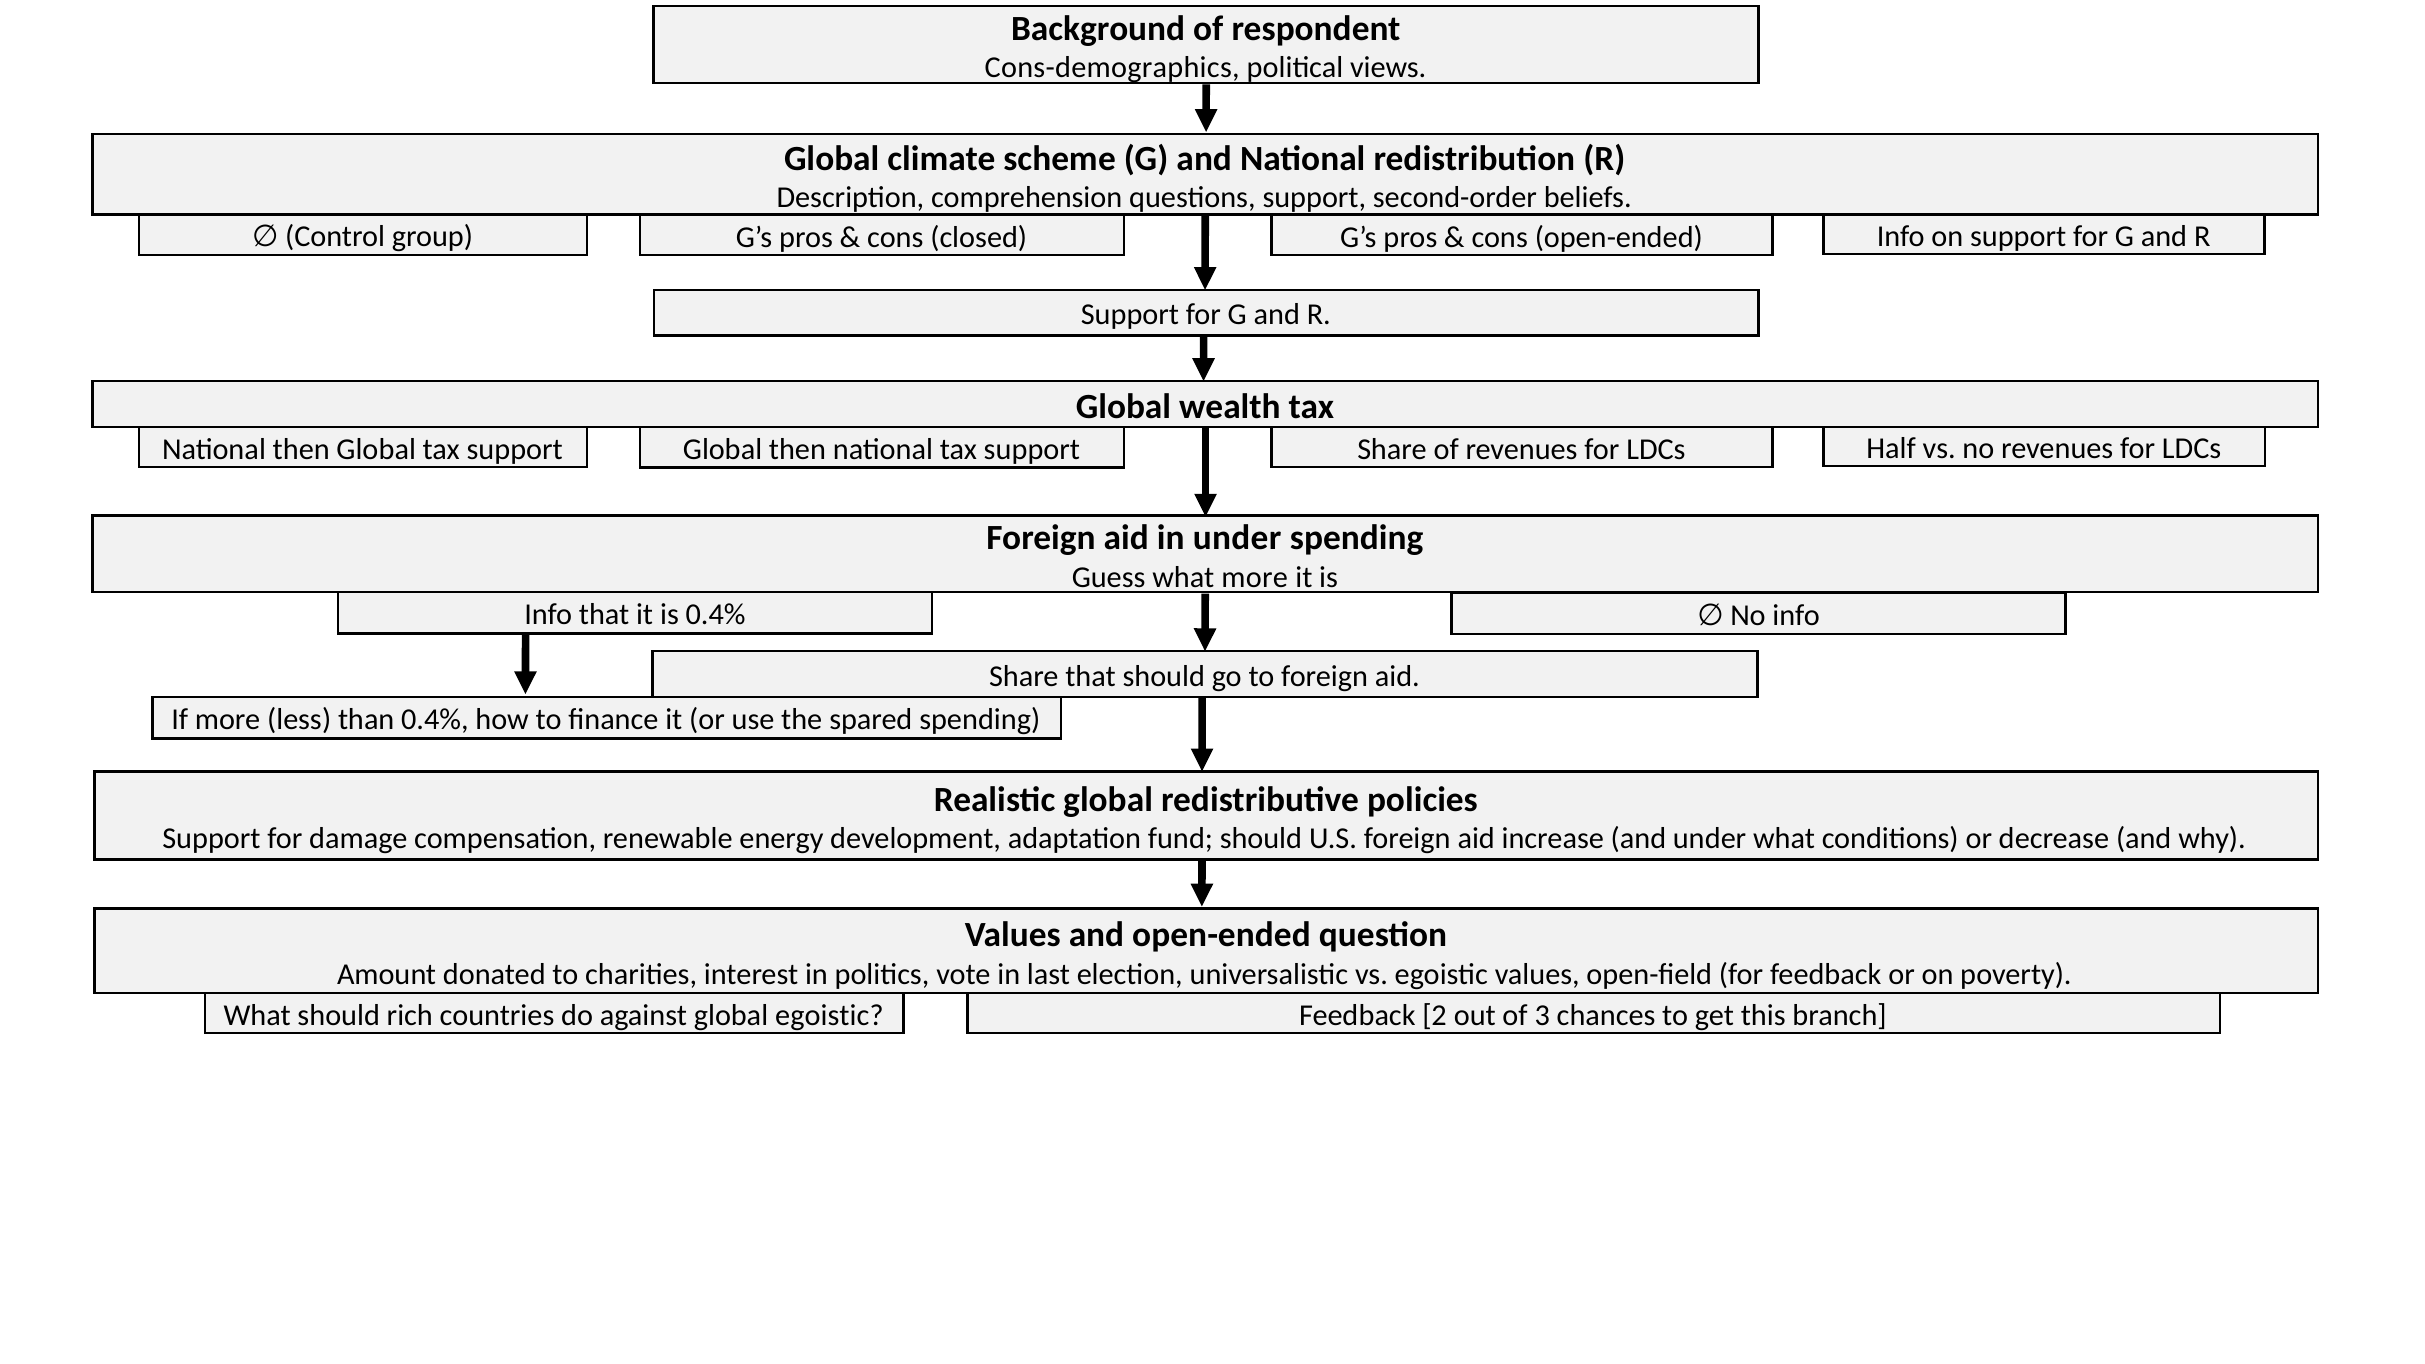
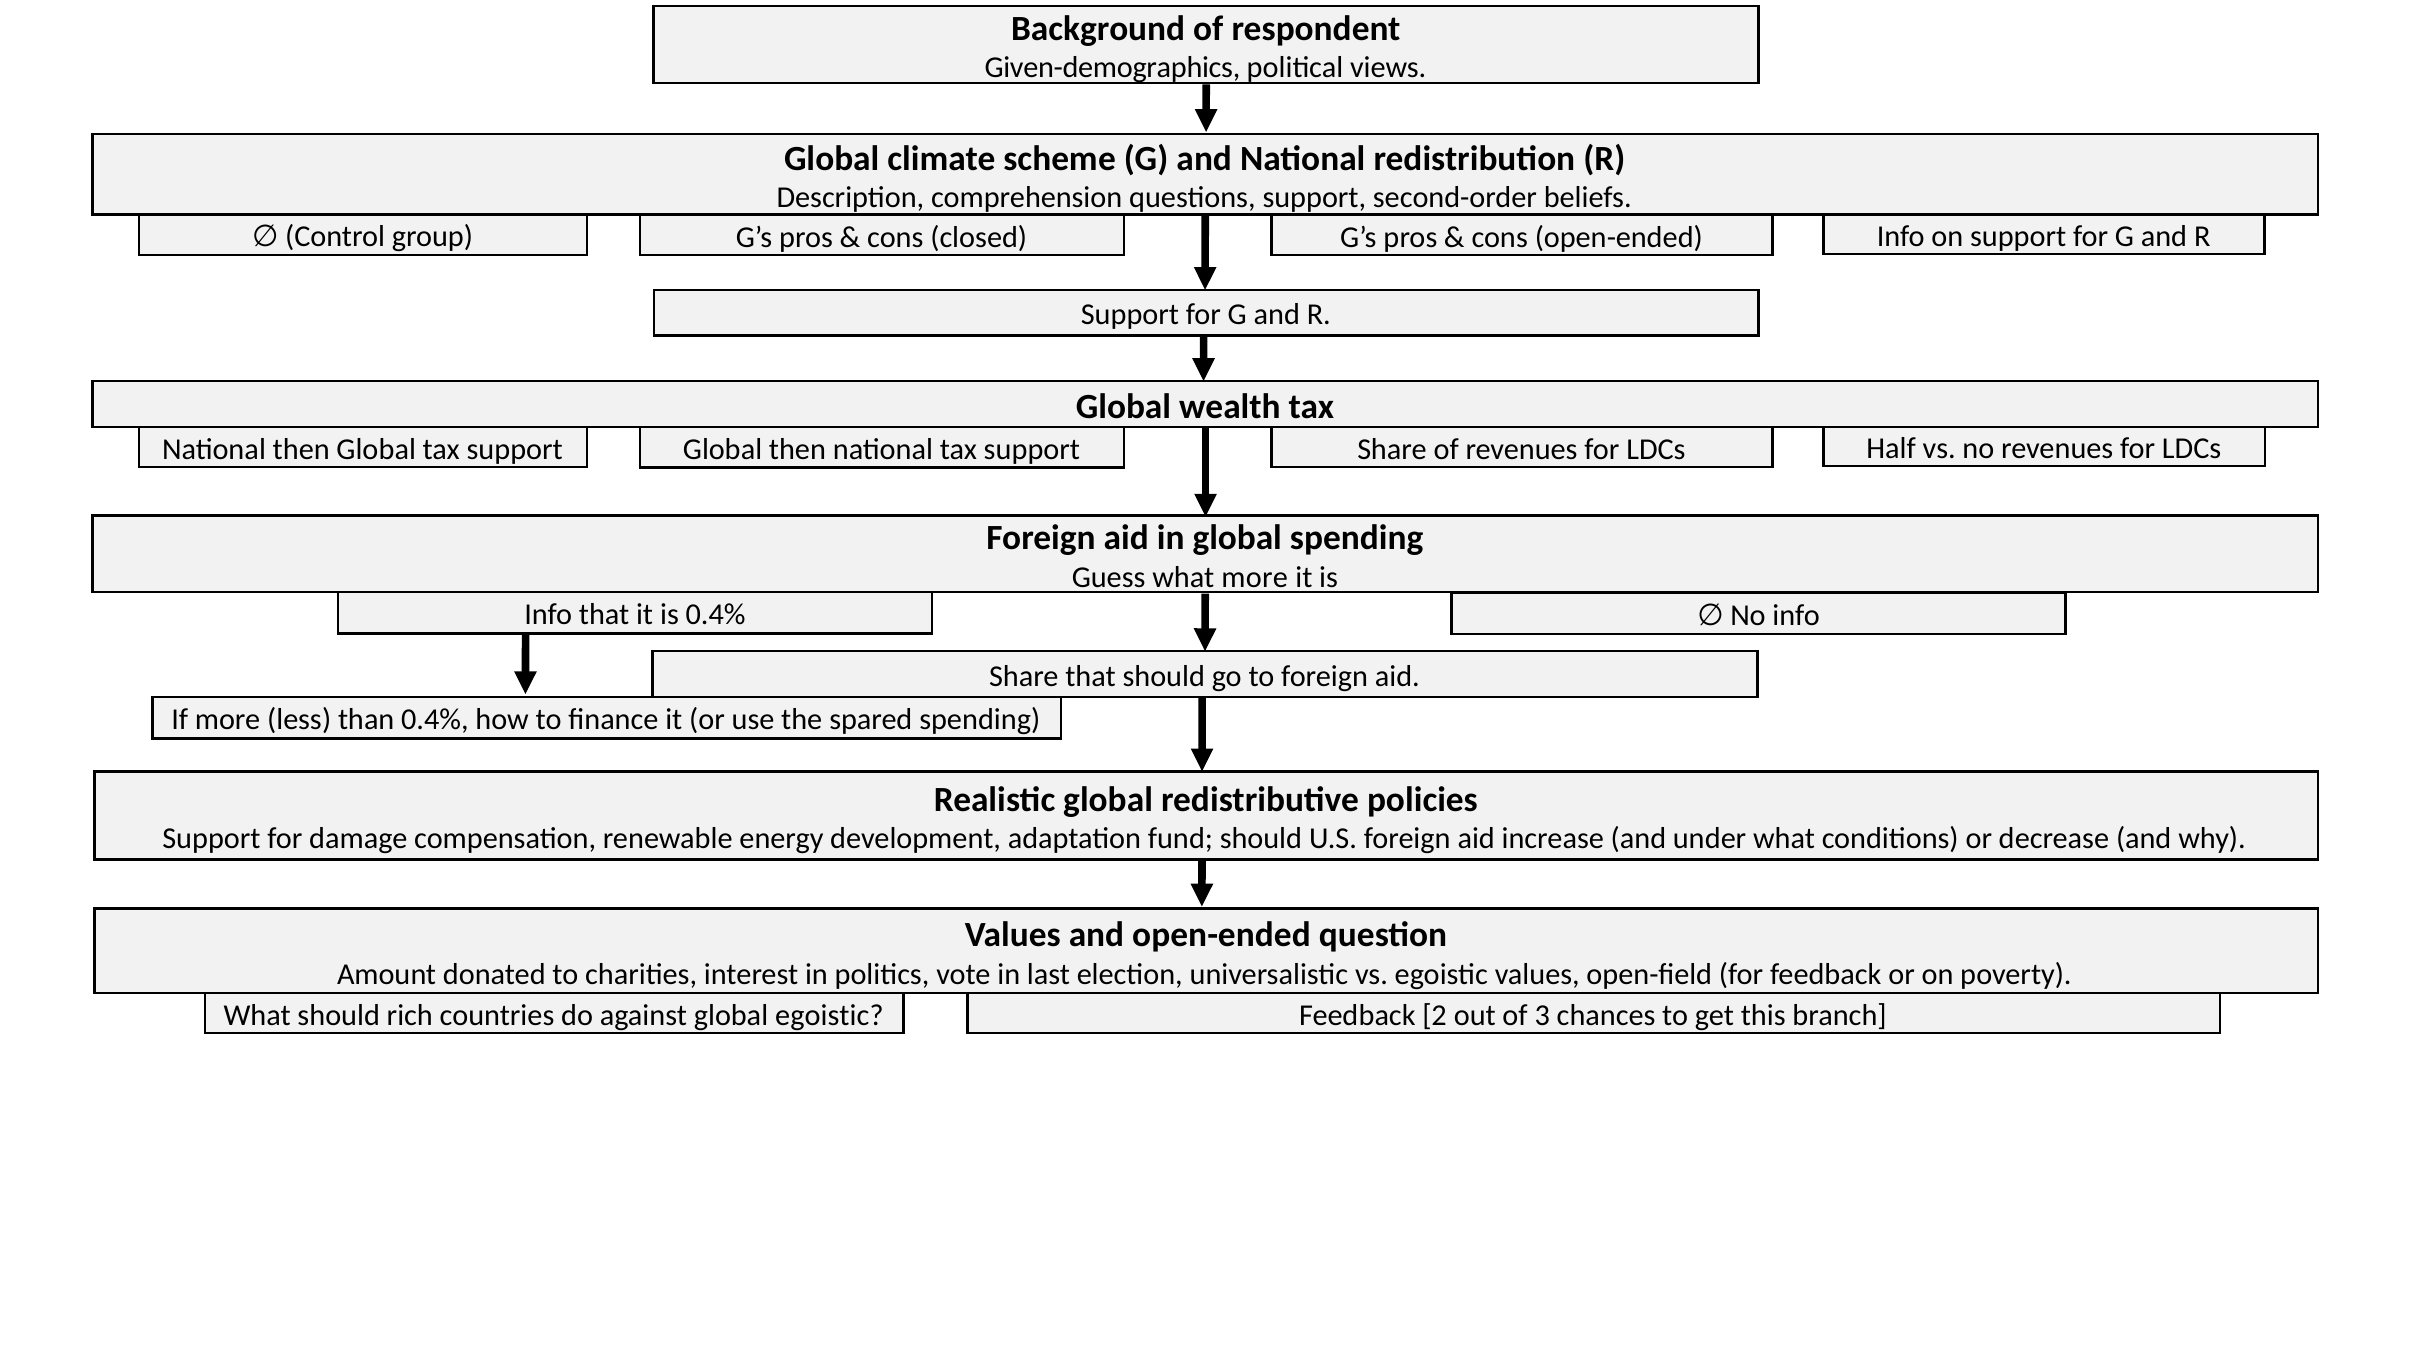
Cons-demographics: Cons-demographics -> Given-demographics (1112, 68)
in under: under -> global (1237, 538)
